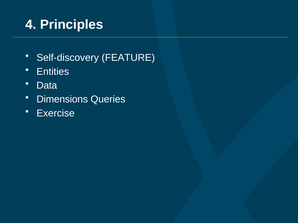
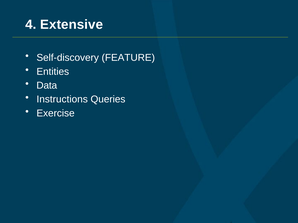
Principles: Principles -> Extensive (72, 25)
Dimensions: Dimensions -> Instructions (62, 100)
